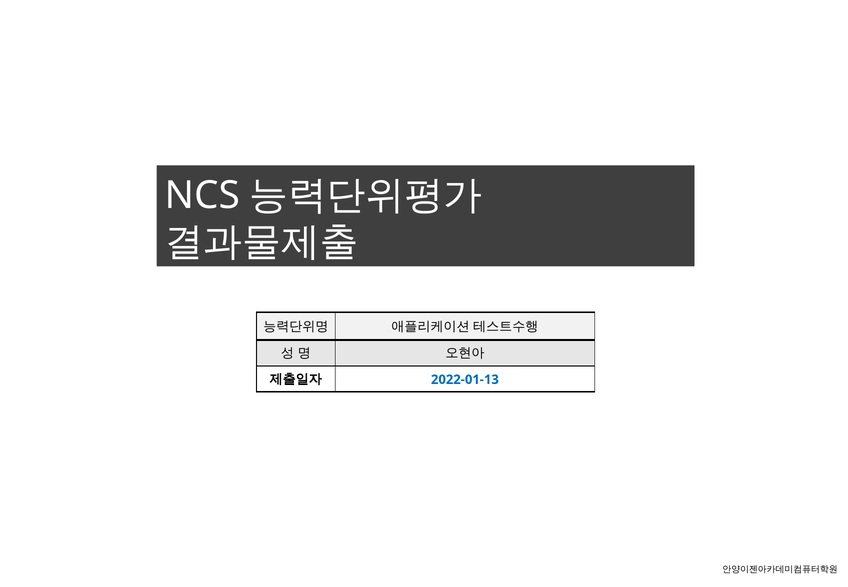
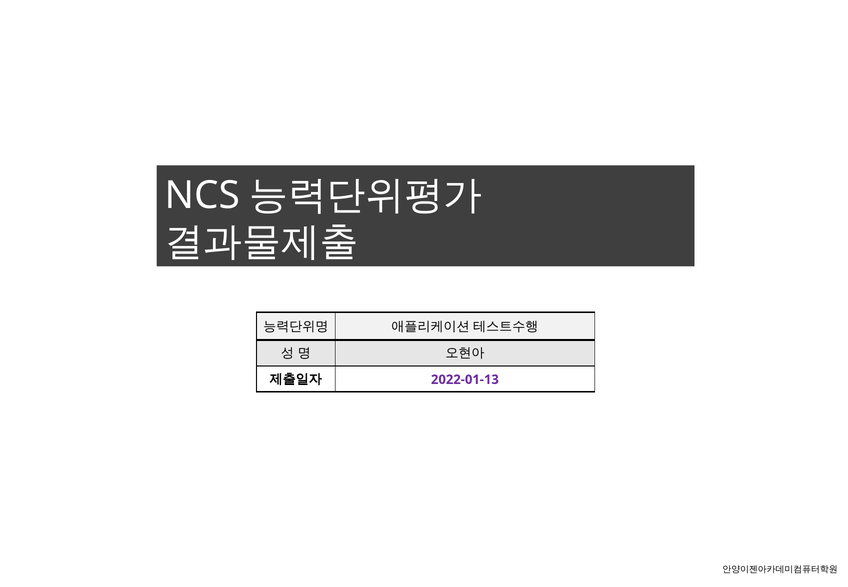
2022-01-13 colour: blue -> purple (465, 380)
